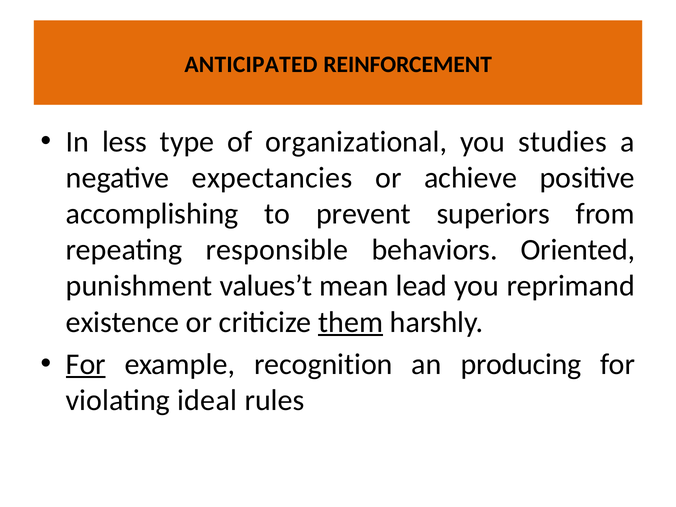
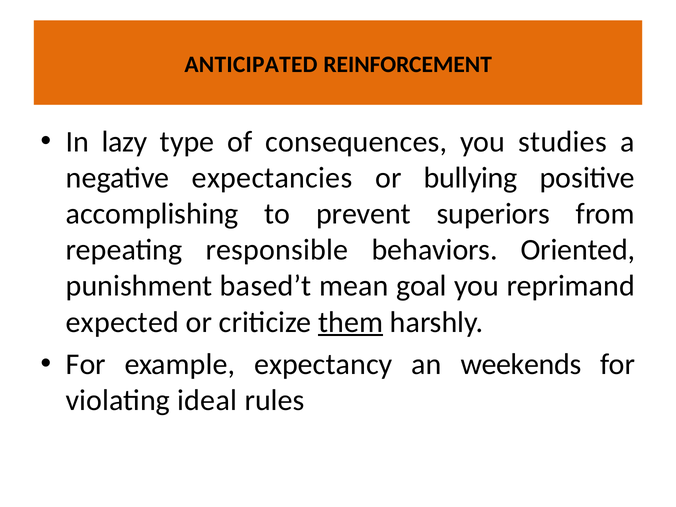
less: less -> lazy (125, 142)
organizational: organizational -> consequences (356, 142)
achieve: achieve -> bullying (471, 178)
values’t: values’t -> based’t (266, 286)
lead: lead -> goal (421, 286)
existence: existence -> expected (122, 322)
For underline: present -> none (86, 364)
recognition: recognition -> expectancy (323, 364)
producing: producing -> weekends (521, 364)
